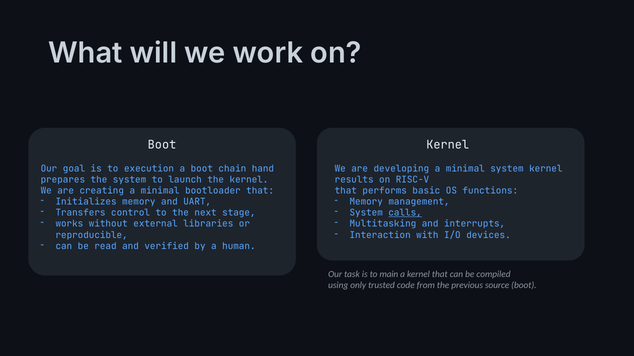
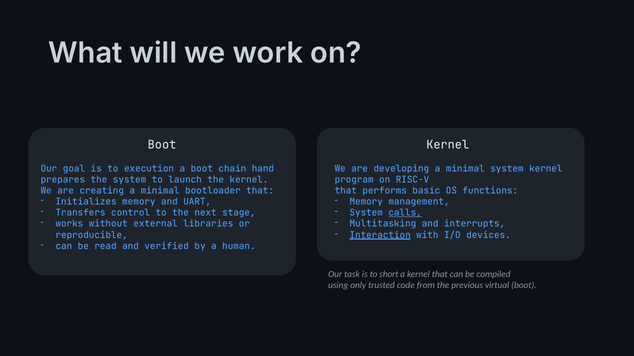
results: results -> program (354, 180)
Interaction underline: none -> present (380, 235)
main: main -> short (389, 274)
source: source -> virtual (497, 286)
